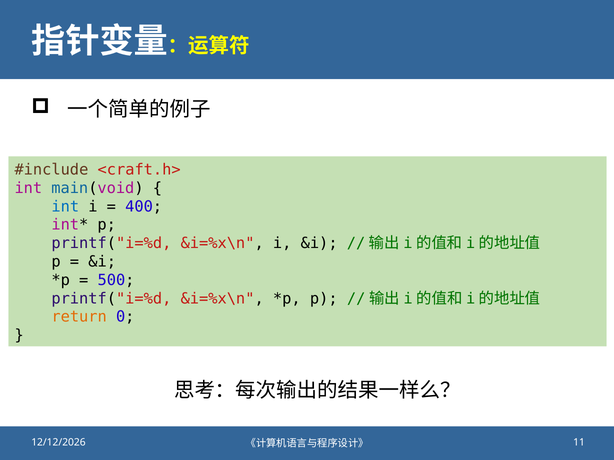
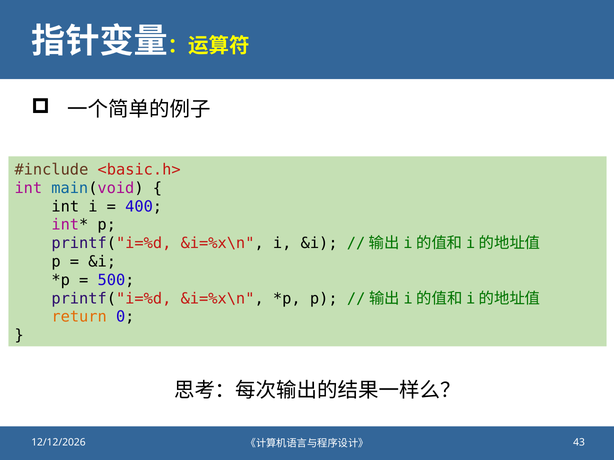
<craft.h>: <craft.h> -> <basic.h> (139, 170)
int colour: blue -> black (65, 207)
11: 11 -> 43 (579, 443)
